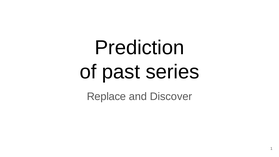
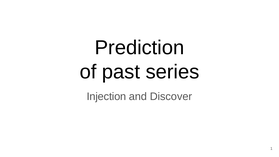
Replace: Replace -> Injection (106, 97)
